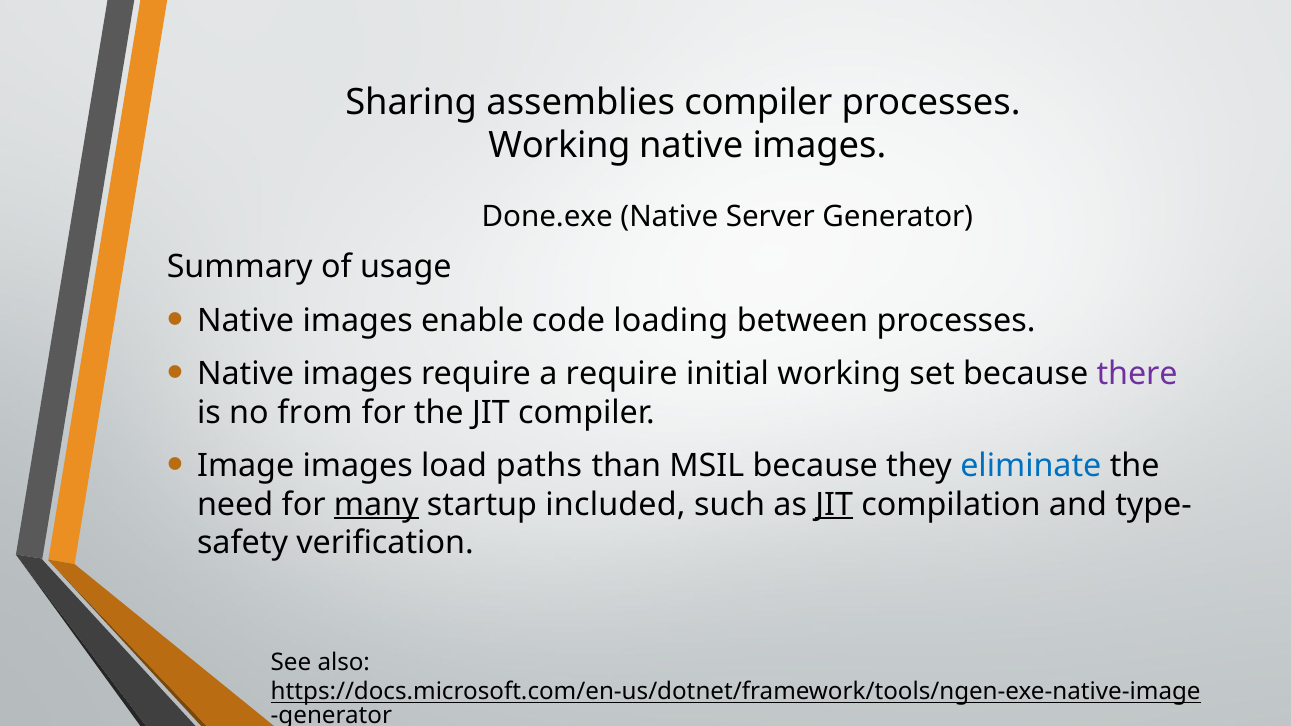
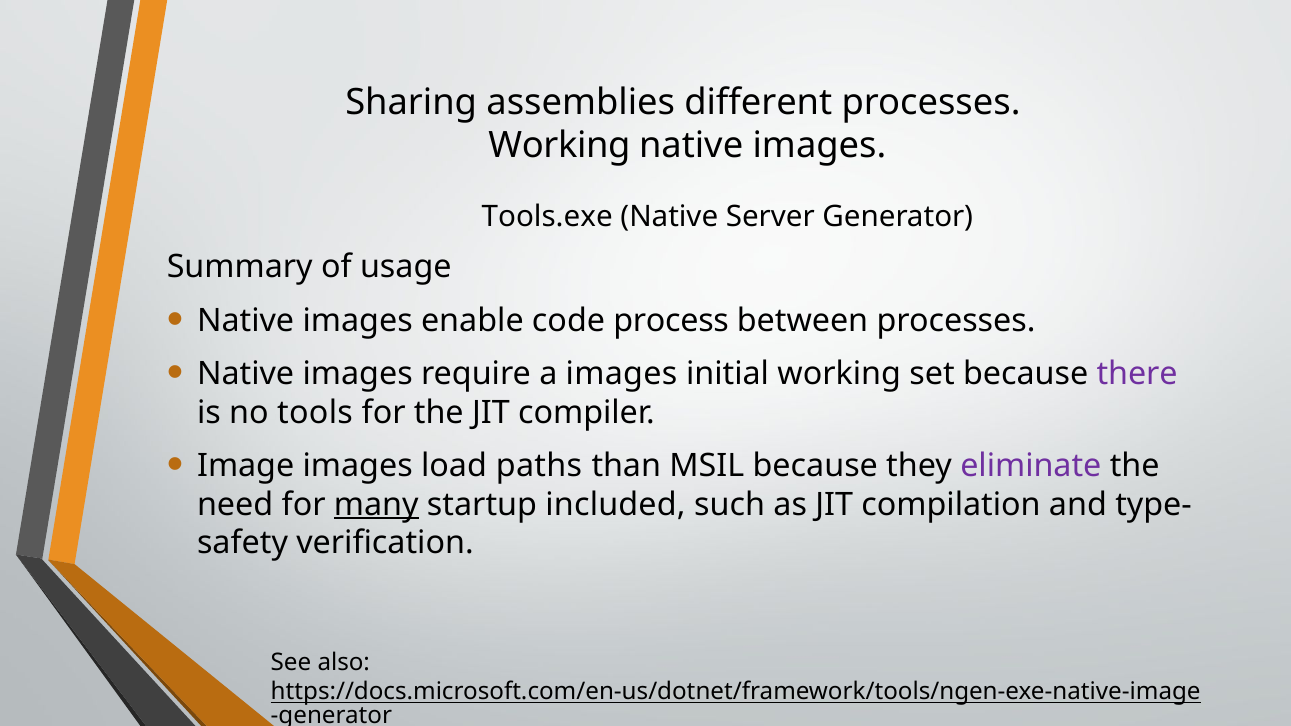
assemblies compiler: compiler -> different (758, 102)
Done.exe: Done.exe -> Tools.exe (547, 217)
loading: loading -> process (671, 321)
a require: require -> images (622, 374)
from: from -> tools (315, 413)
eliminate colour: blue -> purple (1031, 466)
JIT underline: present -> none (834, 504)
